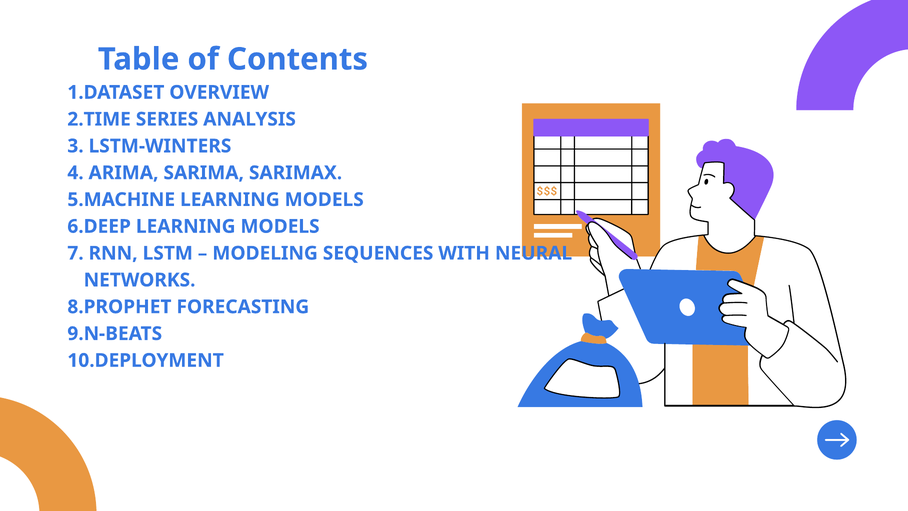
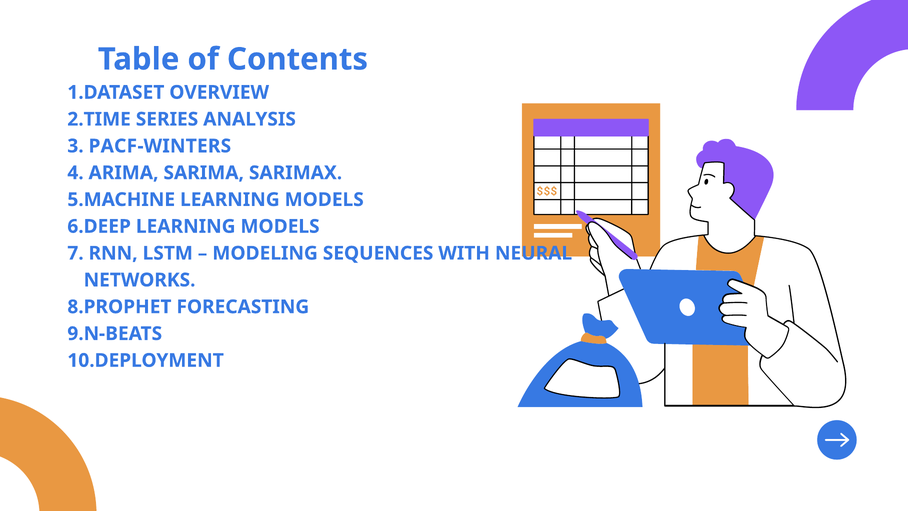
LSTM-WINTERS: LSTM-WINTERS -> PACF-WINTERS (160, 146)
